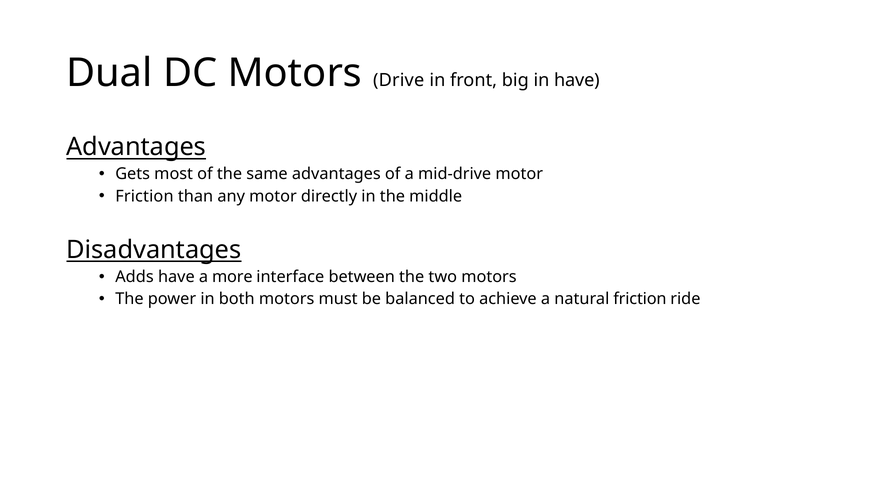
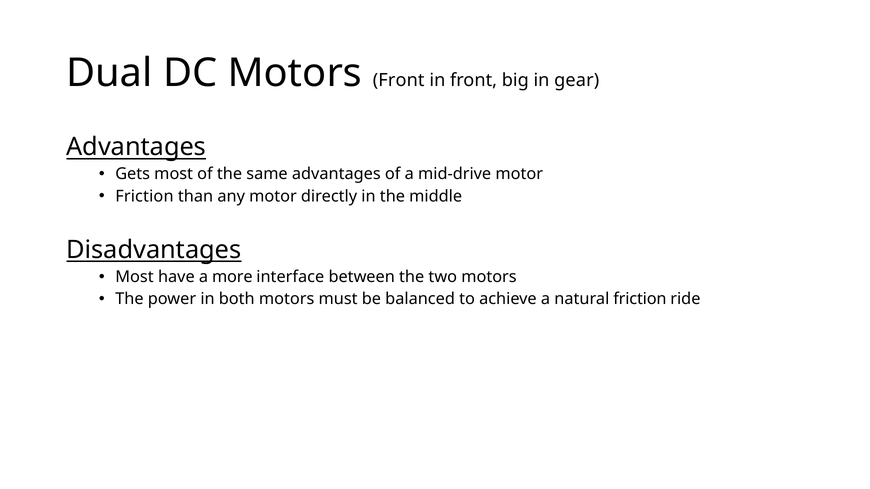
Motors Drive: Drive -> Front (399, 80)
in have: have -> gear (577, 80)
Adds: Adds -> Most (134, 277)
